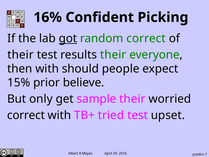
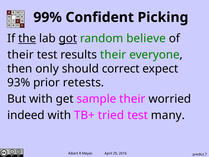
16%: 16% -> 99% (48, 17)
the underline: none -> present (27, 38)
random correct: correct -> believe (146, 38)
then with: with -> only (47, 69)
people: people -> correct (121, 69)
15%: 15% -> 93% (19, 83)
believe: believe -> retests (84, 83)
But only: only -> with (41, 99)
correct: correct -> indeed (26, 115)
upset: upset -> many (168, 115)
